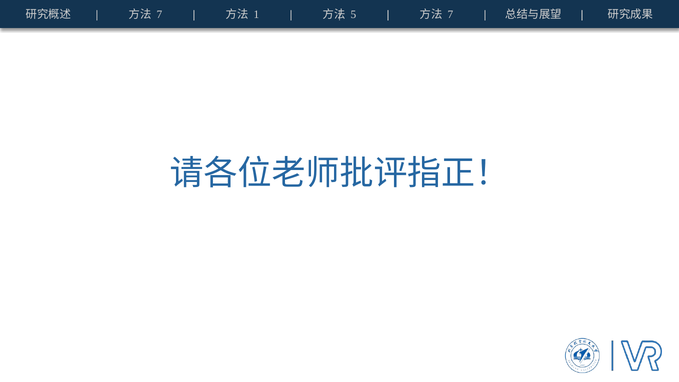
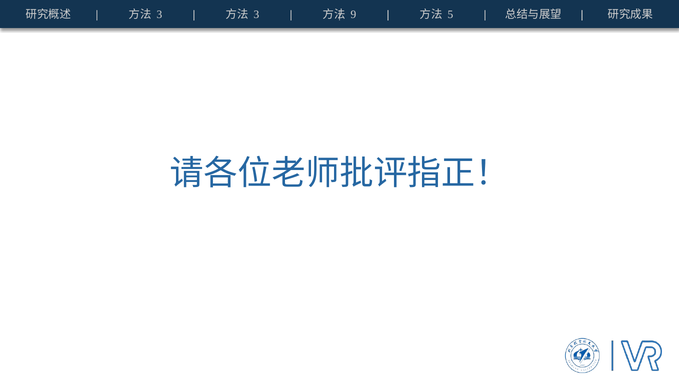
7: 7 -> 3 (159, 14)
1: 1 -> 3 (256, 14)
5: 5 -> 9 (353, 14)
7: 7 -> 5 (450, 14)
